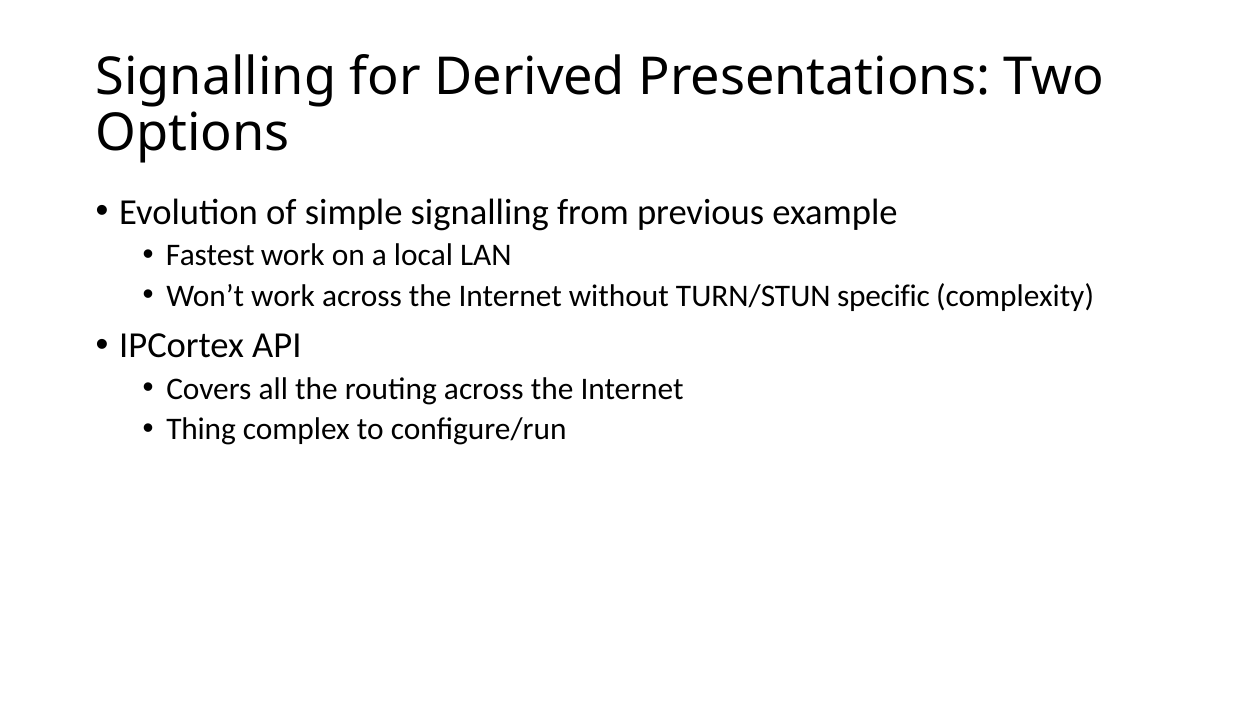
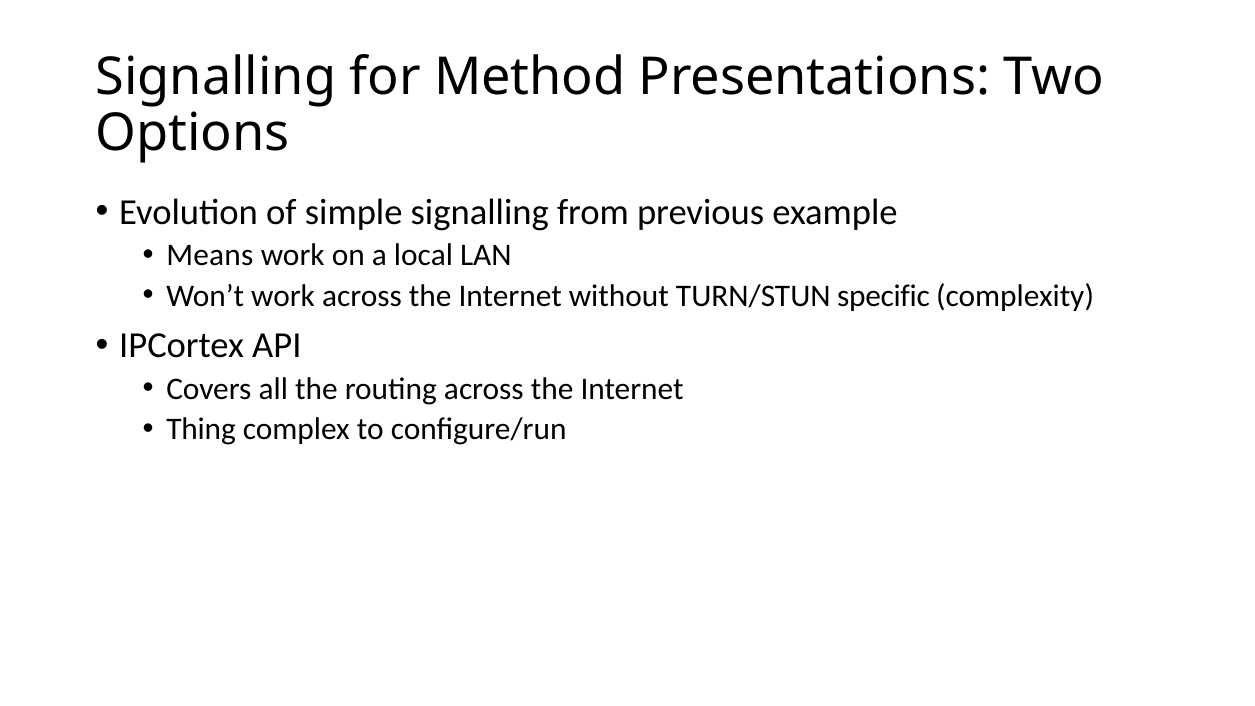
Derived: Derived -> Method (530, 77)
Fastest: Fastest -> Means (210, 255)
